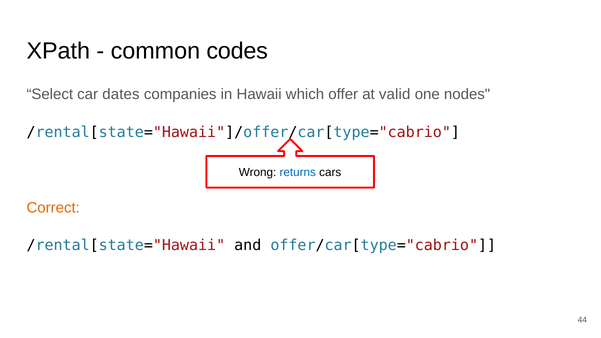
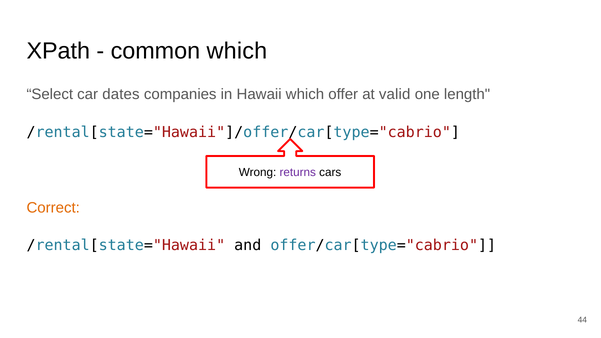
common codes: codes -> which (237, 51)
nodes: nodes -> length (467, 95)
returns colour: blue -> purple (298, 173)
